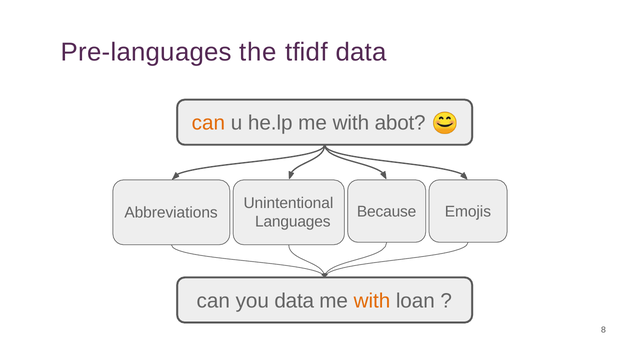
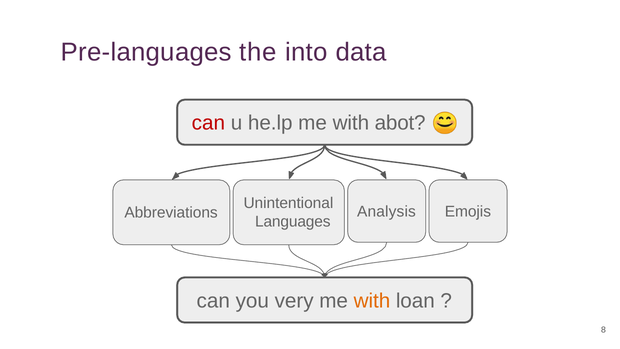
tfidf: tfidf -> into (306, 52)
can colour: orange -> red (208, 123)
Because: Because -> Analysis (386, 211)
you data: data -> very (294, 301)
